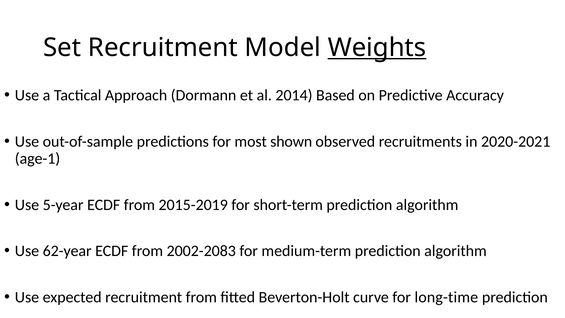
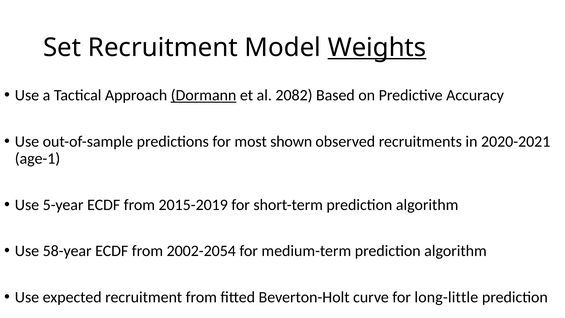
Dormann underline: none -> present (204, 95)
2014: 2014 -> 2082 (294, 95)
62-year: 62-year -> 58-year (67, 251)
2002-2083: 2002-2083 -> 2002-2054 (201, 251)
long-time: long-time -> long-little (446, 297)
